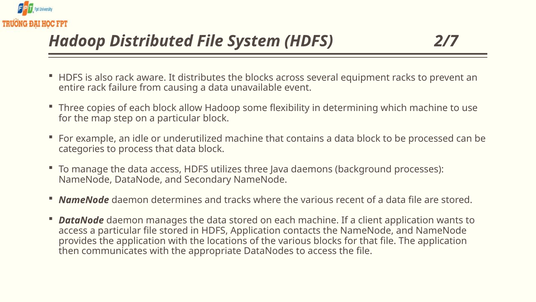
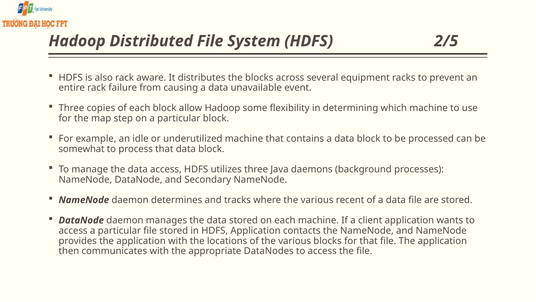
2/7: 2/7 -> 2/5 (446, 41)
categories: categories -> somewhat (82, 149)
